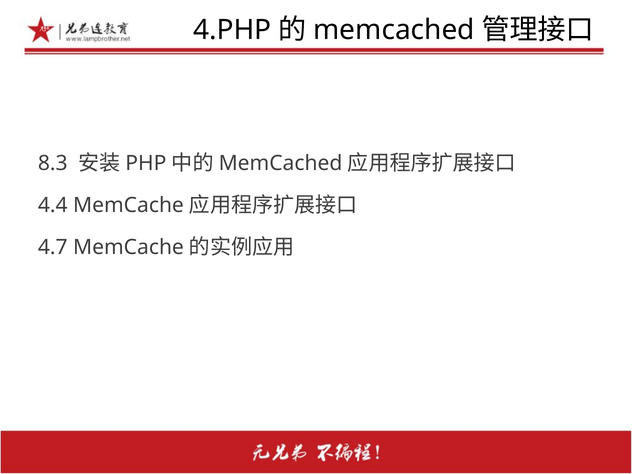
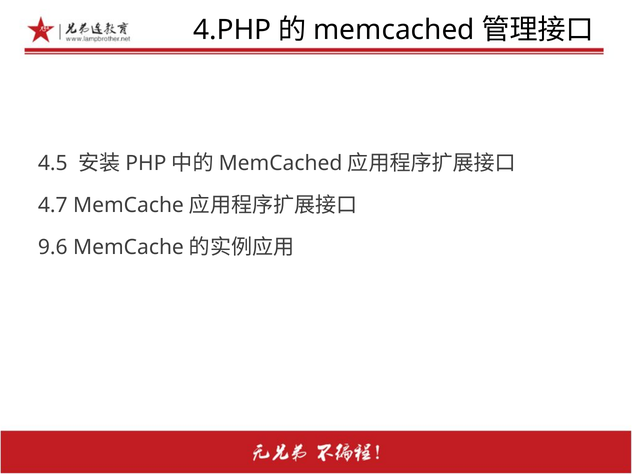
8.3: 8.3 -> 4.5 (53, 163)
4.4: 4.4 -> 4.7 (53, 205)
4.7: 4.7 -> 9.6 (53, 247)
